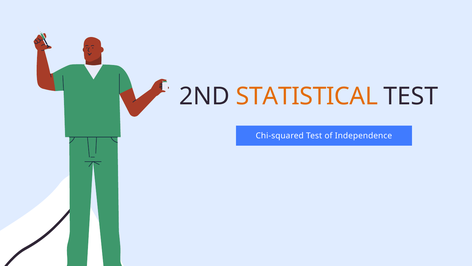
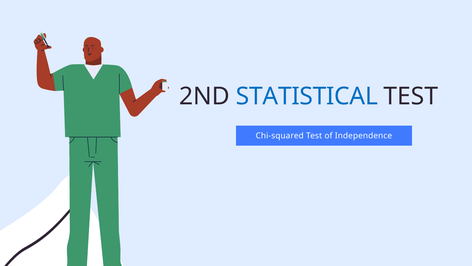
STATISTICAL colour: orange -> blue (307, 96)
